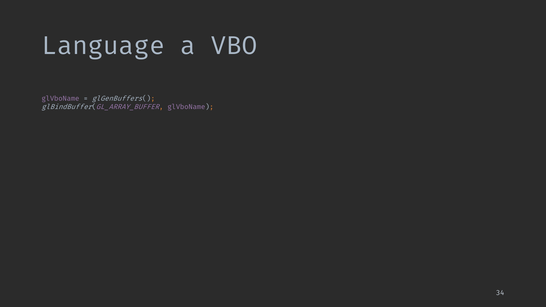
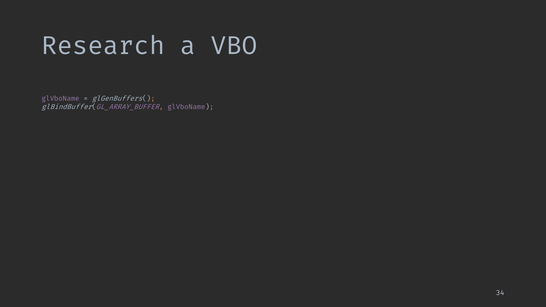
Language: Language -> Research (103, 46)
